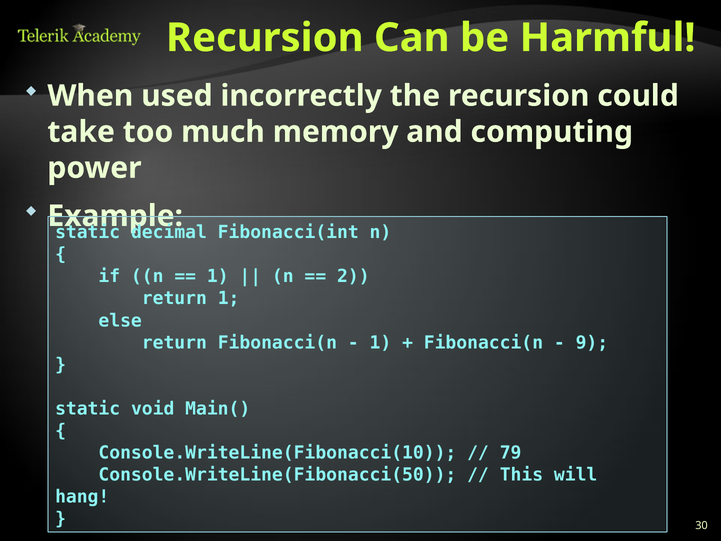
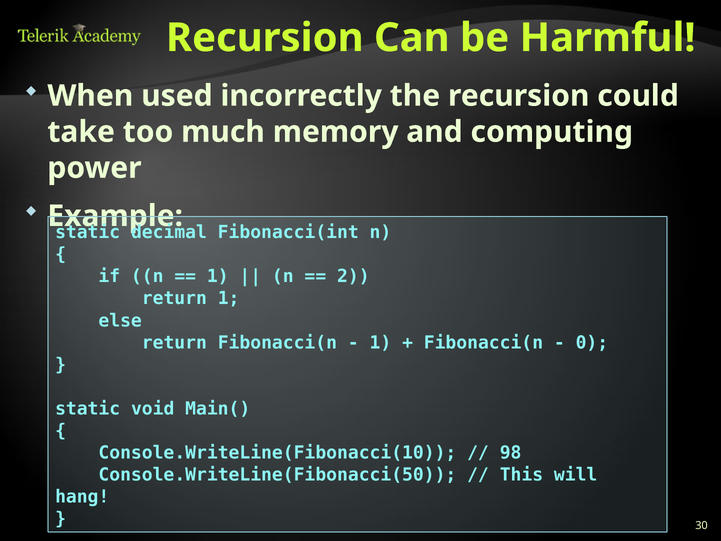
9: 9 -> 0 (592, 342)
79: 79 -> 98 (511, 453)
